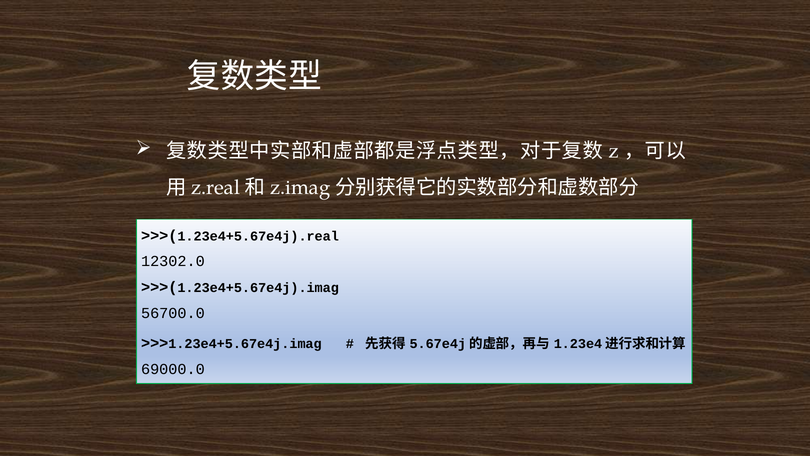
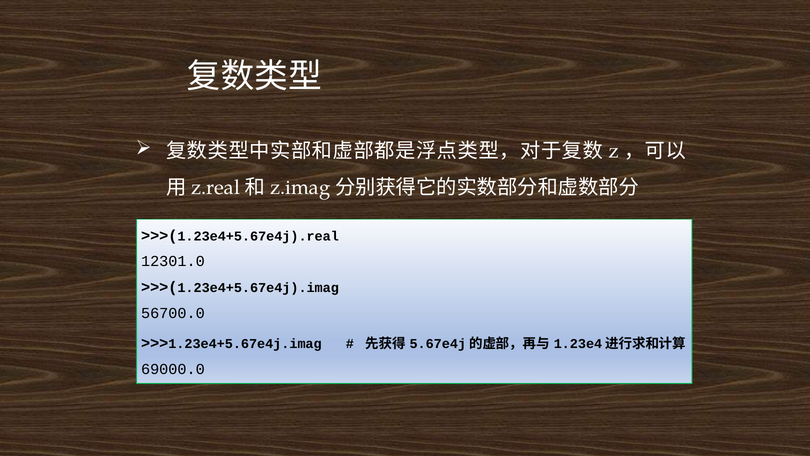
12302.0: 12302.0 -> 12301.0 (173, 261)
